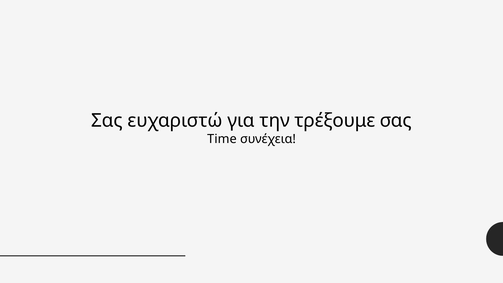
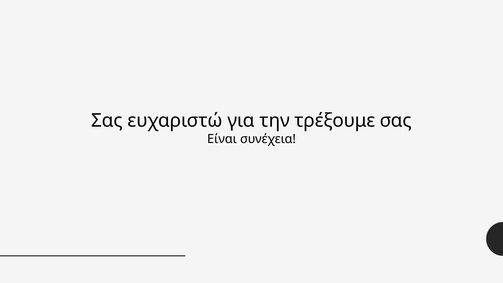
Time: Time -> Είναι (222, 139)
